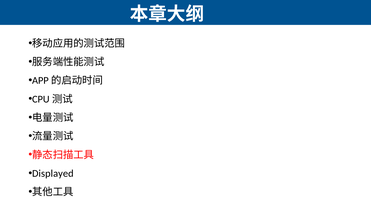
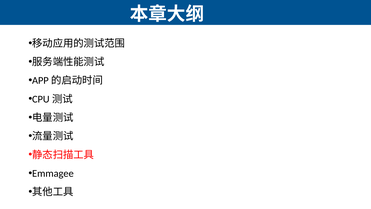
Displayed: Displayed -> Emmagee (53, 173)
